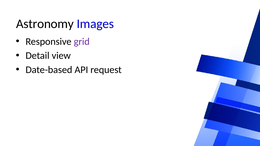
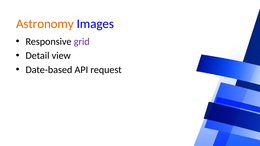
Astronomy colour: black -> orange (45, 24)
